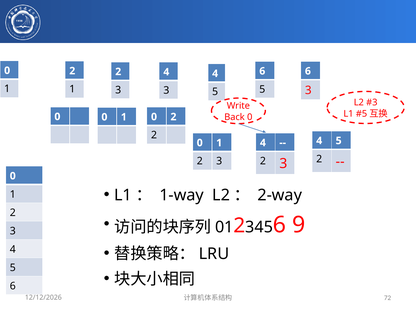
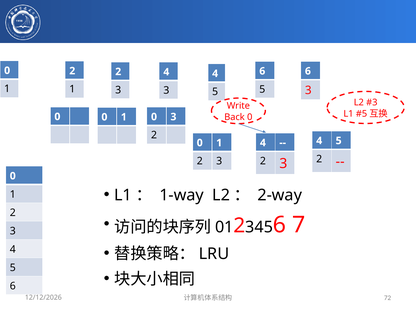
0 2: 2 -> 3 (173, 117)
9: 9 -> 7 (299, 225)
